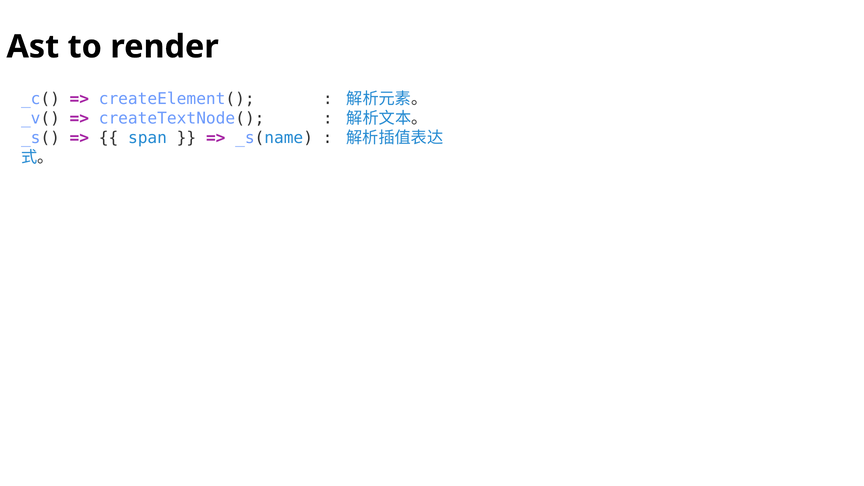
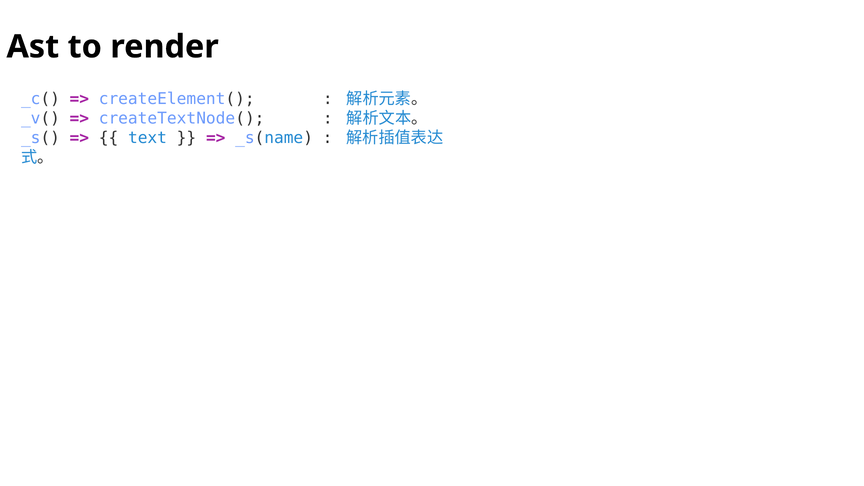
span: span -> text (148, 138)
